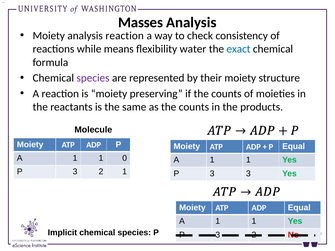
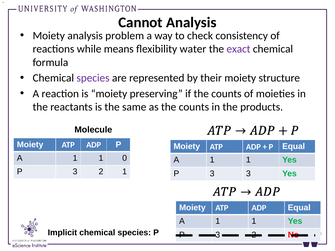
Masses: Masses -> Cannot (140, 23)
analysis reaction: reaction -> problem (125, 36)
exact colour: blue -> purple (238, 49)
